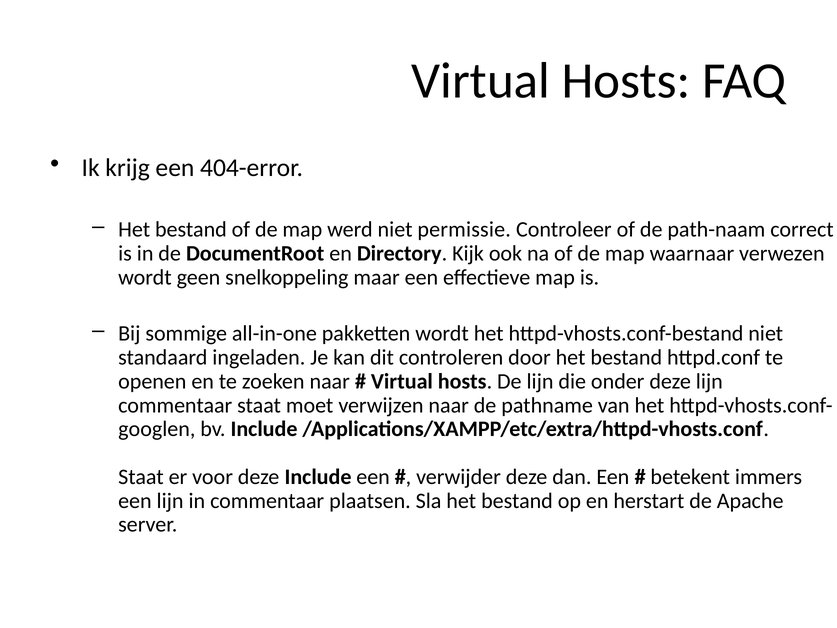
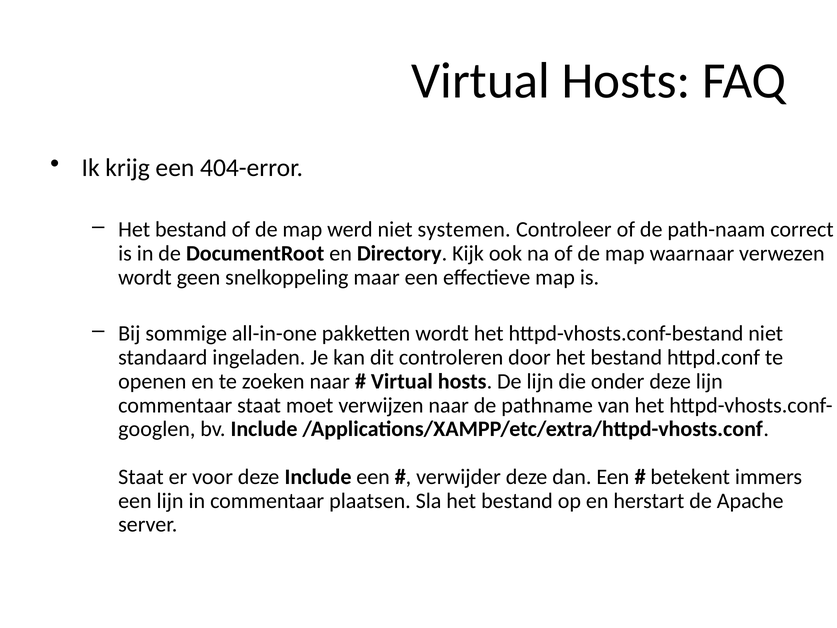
permissie: permissie -> systemen (464, 230)
